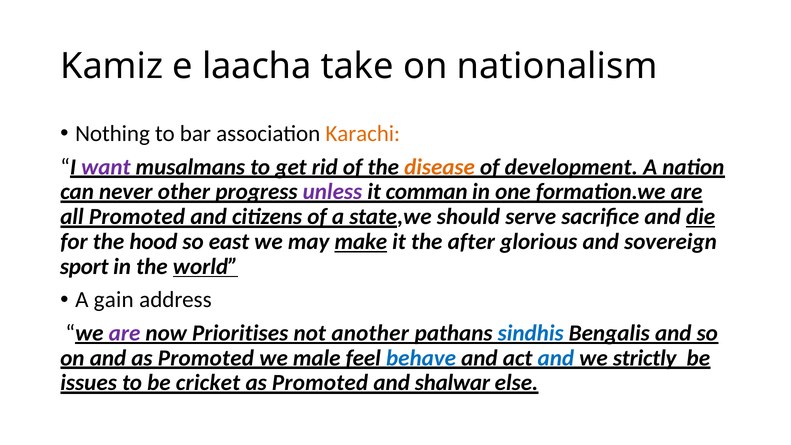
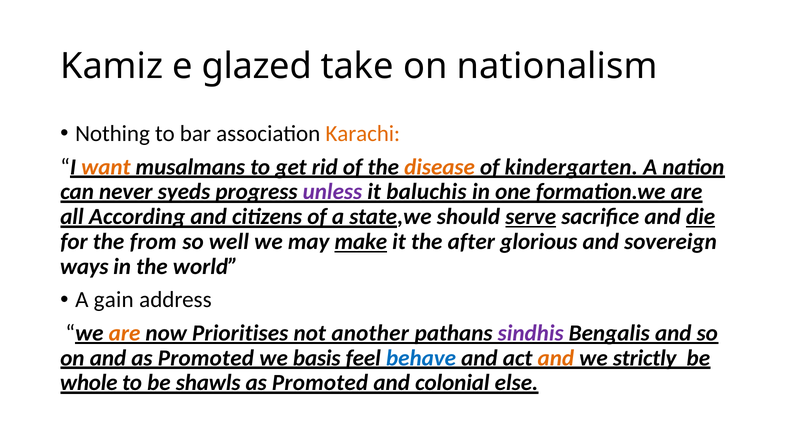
laacha: laacha -> glazed (257, 66)
want colour: purple -> orange (106, 167)
development: development -> kindergarten (571, 167)
other: other -> syeds (184, 192)
comman: comman -> baluchis (426, 192)
all Promoted: Promoted -> According (137, 217)
serve underline: none -> present (531, 217)
hood: hood -> from (153, 242)
east: east -> well (229, 242)
sport: sport -> ways (84, 267)
world underline: present -> none (205, 267)
are colour: purple -> orange (125, 333)
sindhis colour: blue -> purple (531, 333)
male: male -> basis (317, 358)
and colour: blue -> orange (556, 358)
issues: issues -> whole (89, 383)
cricket: cricket -> shawls (208, 383)
shalwar: shalwar -> colonial (452, 383)
